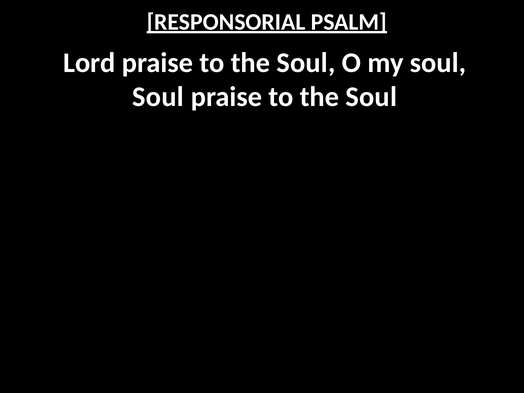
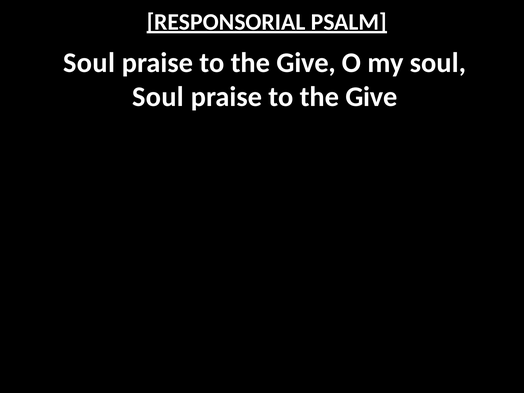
Lord: Lord -> Soul (89, 63)
Soul: Soul -> Give (306, 63)
Soul: Soul -> Give (371, 97)
